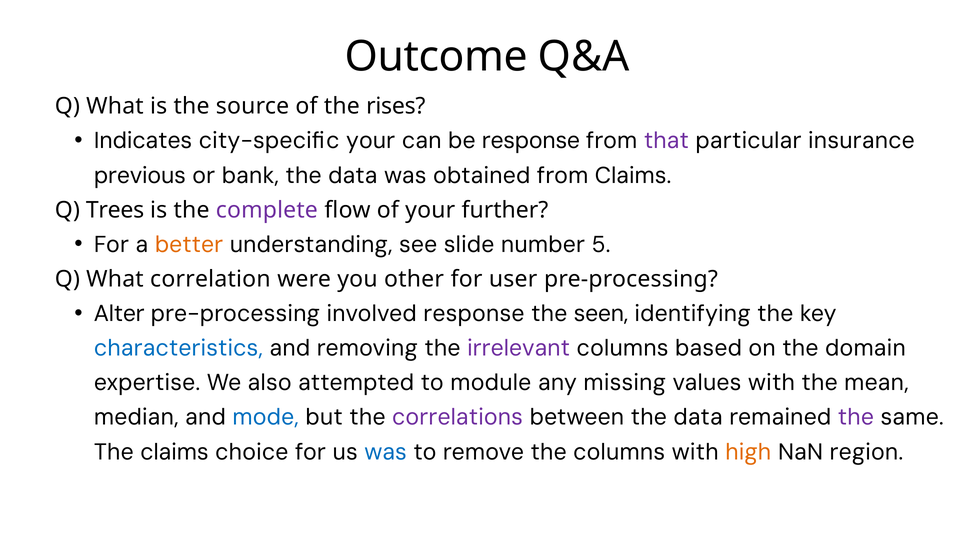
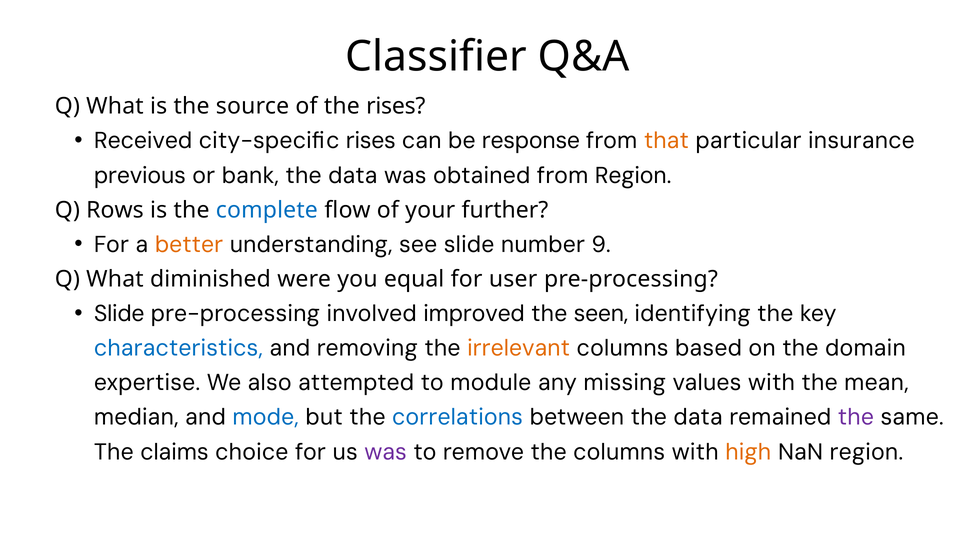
Outcome: Outcome -> Classifier (436, 57)
Indicates: Indicates -> Received (143, 141)
city-specific your: your -> rises (371, 141)
that colour: purple -> orange (666, 141)
from Claims: Claims -> Region (633, 175)
Trees: Trees -> Rows (115, 210)
complete colour: purple -> blue (267, 210)
5: 5 -> 9 (601, 244)
correlation: correlation -> diminished (210, 279)
other: other -> equal (414, 279)
Alter: Alter -> Slide (119, 313)
involved response: response -> improved (474, 313)
irrelevant colour: purple -> orange (519, 348)
correlations colour: purple -> blue (457, 417)
was colour: blue -> purple (386, 451)
